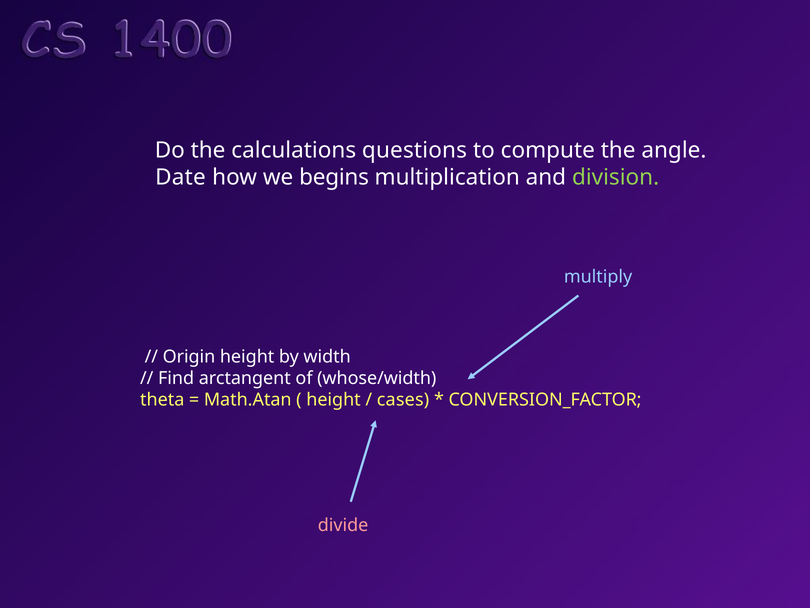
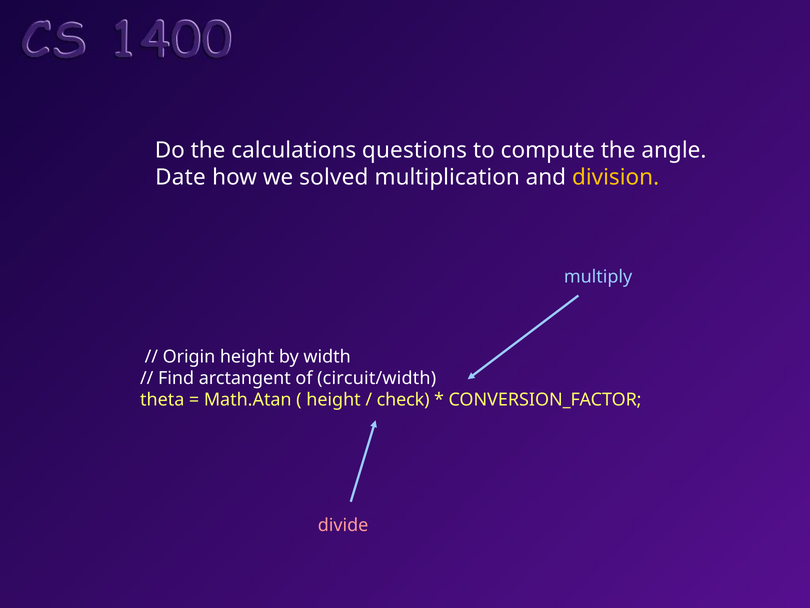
begins: begins -> solved (334, 177)
division colour: light green -> yellow (616, 177)
whose/width: whose/width -> circuit/width (377, 378)
cases: cases -> check (403, 400)
